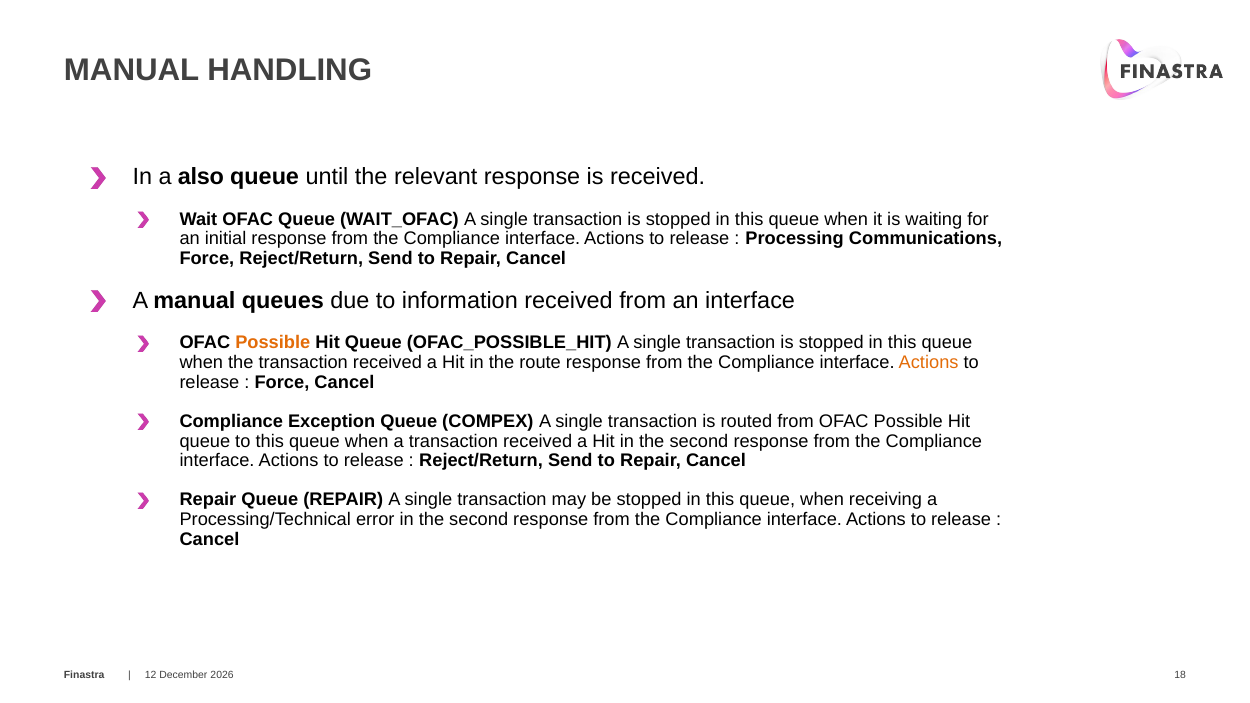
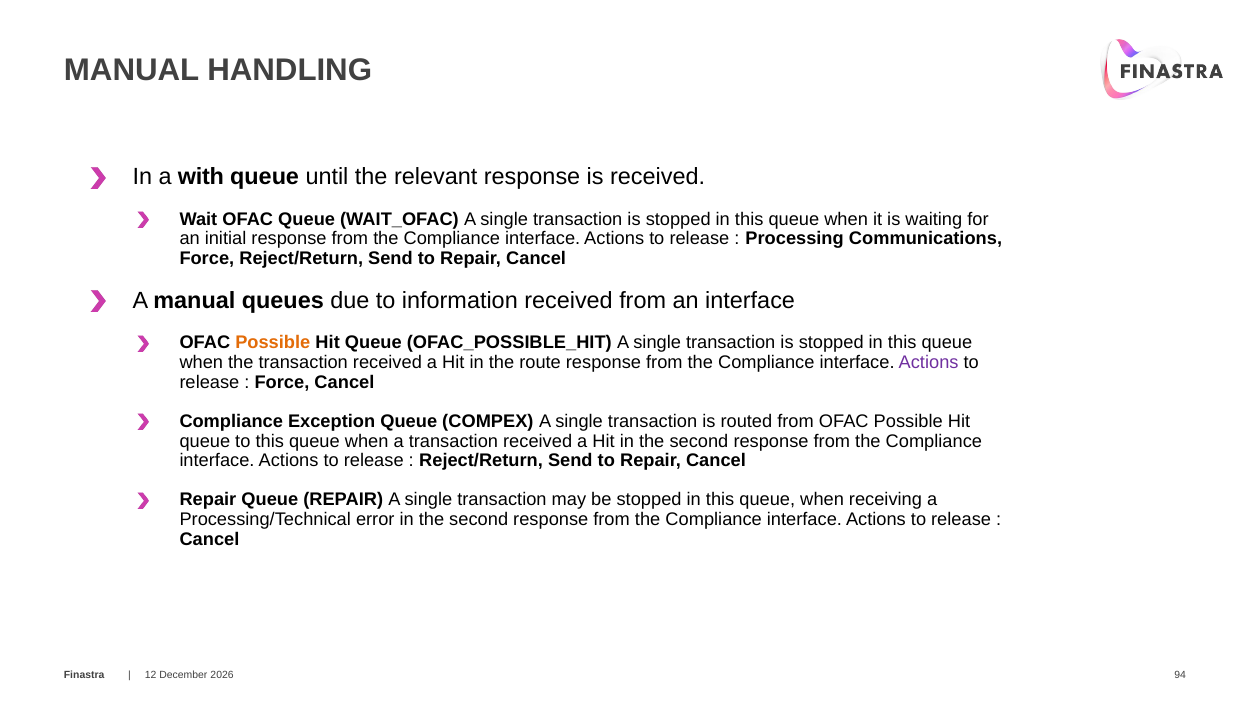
also: also -> with (201, 177)
Actions colour: orange -> purple (929, 362)
18: 18 -> 94 (1180, 675)
